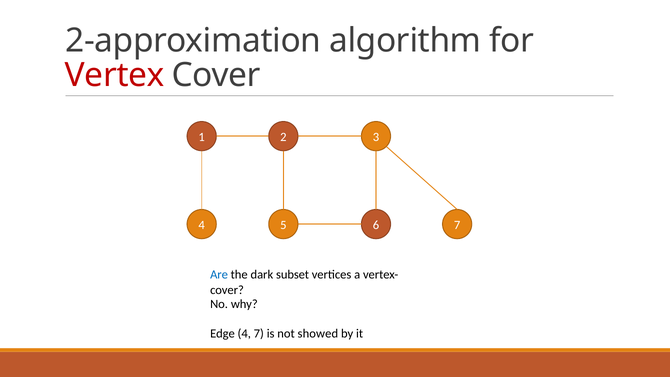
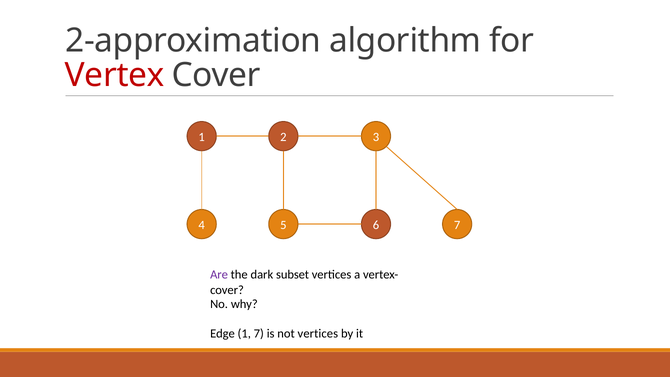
Are colour: blue -> purple (219, 275)
Edge 4: 4 -> 1 (244, 333)
not showed: showed -> vertices (318, 333)
